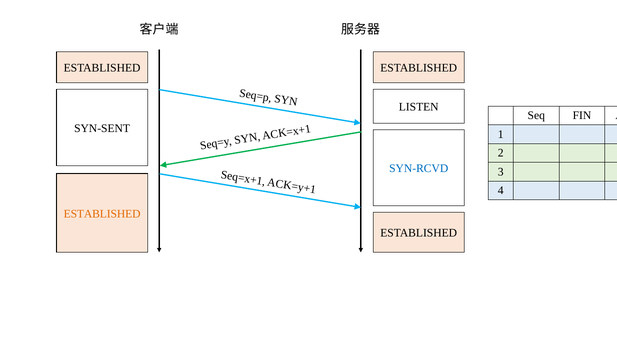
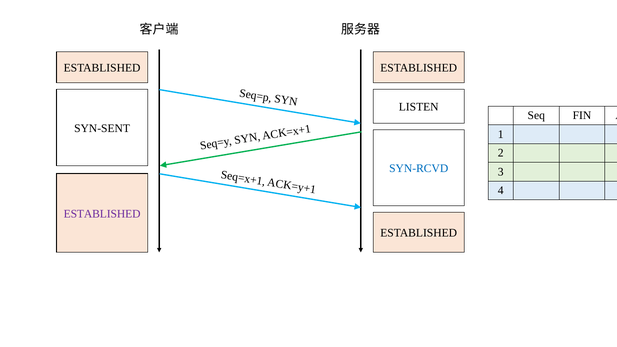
ESTABLISHED colour: orange -> purple (102, 214)
